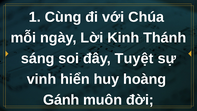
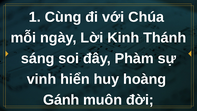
Tuyệt: Tuyệt -> Phàm (134, 58)
